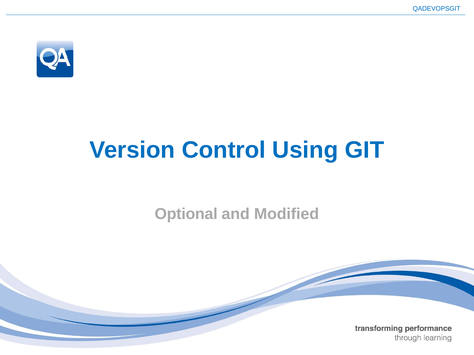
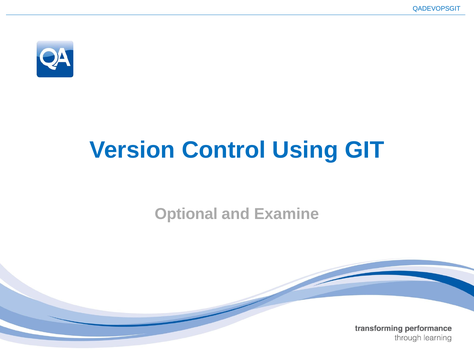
Modified: Modified -> Examine (286, 214)
